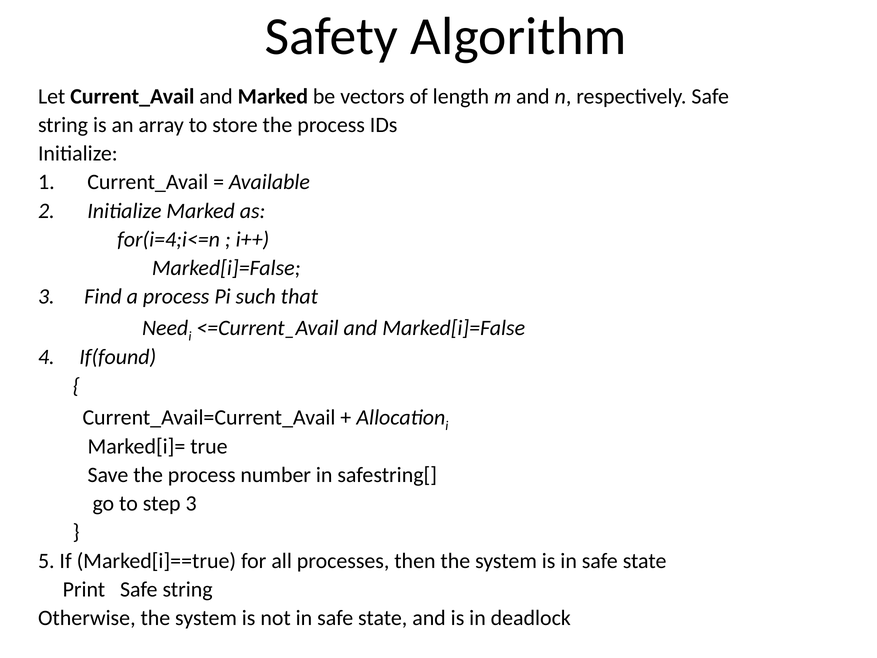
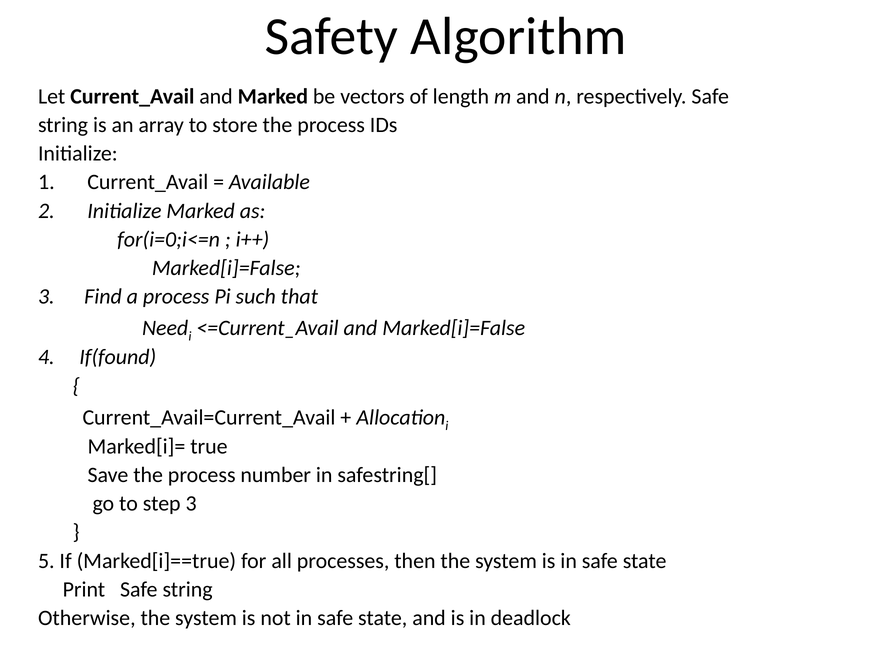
for(i=4;i<=n: for(i=4;i<=n -> for(i=0;i<=n (169, 239)
